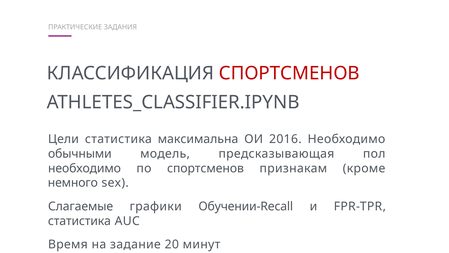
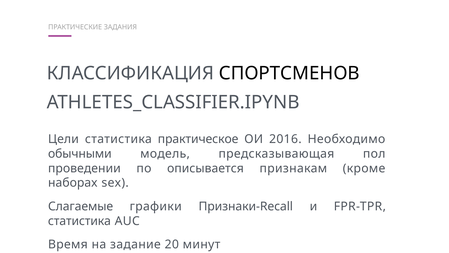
СПОРТСМЕНОВ colour: red -> black (289, 73)
максимальна: максимальна -> практическое (198, 139)
необходимо: необходимо -> проведении (84, 168)
по спортсменов: спортсменов -> описывается (205, 168)
немного: немного -> наборах (73, 183)
Обучении-Recall: Обучении-Recall -> Признаки-Recall (246, 206)
